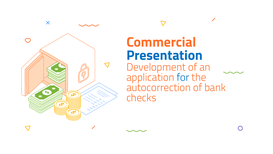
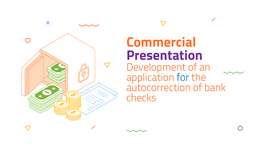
Presentation colour: blue -> purple (165, 55)
